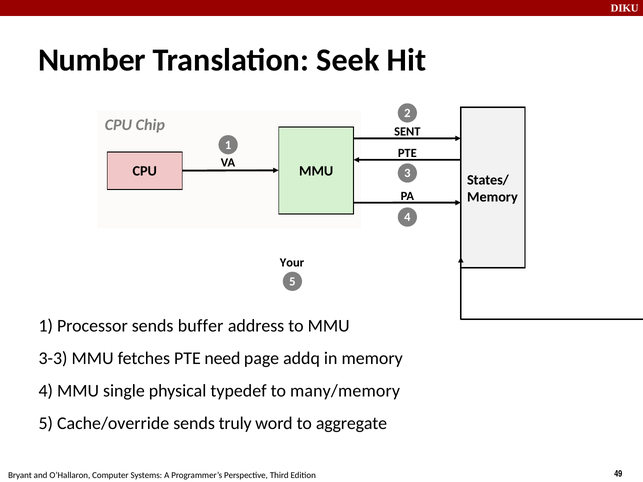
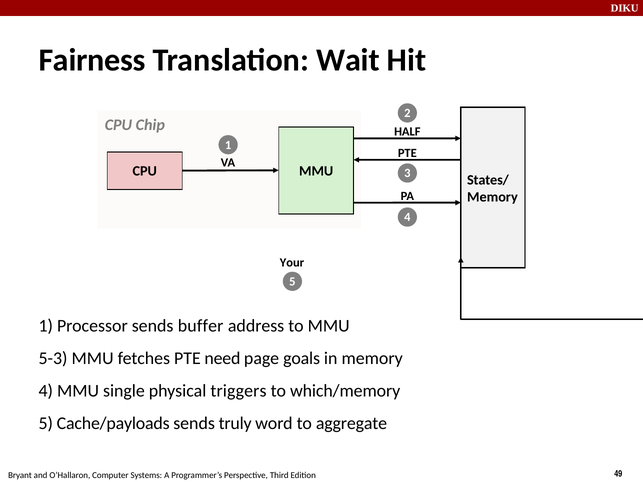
Number: Number -> Fairness (92, 60)
Seek: Seek -> Wait (348, 60)
SENT: SENT -> HALF (407, 132)
3-3: 3-3 -> 5-3 (53, 359)
addq: addq -> goals (302, 359)
typedef: typedef -> triggers (238, 391)
many/memory: many/memory -> which/memory (345, 391)
Cache/override: Cache/override -> Cache/payloads (113, 424)
